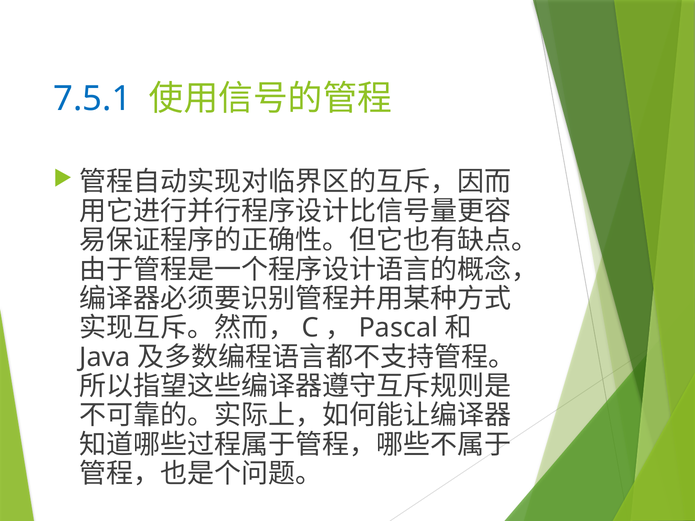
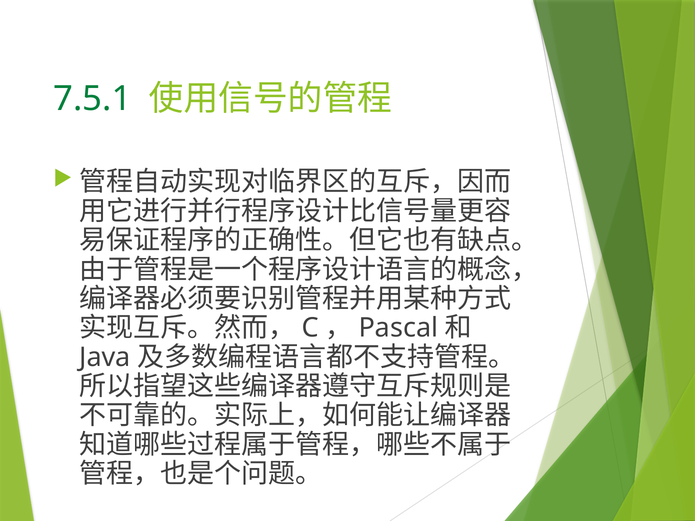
7.5.1 colour: blue -> green (92, 99)
